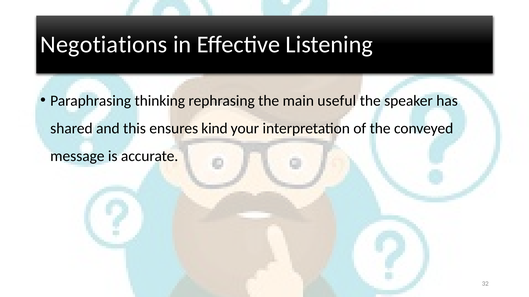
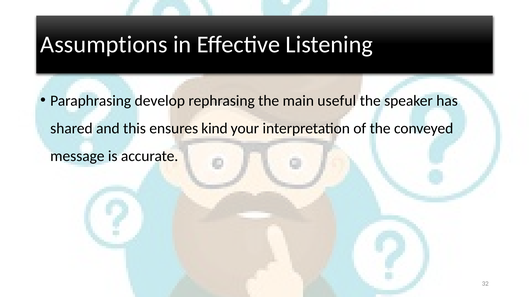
Negotiations: Negotiations -> Assumptions (104, 44)
thinking: thinking -> develop (160, 101)
